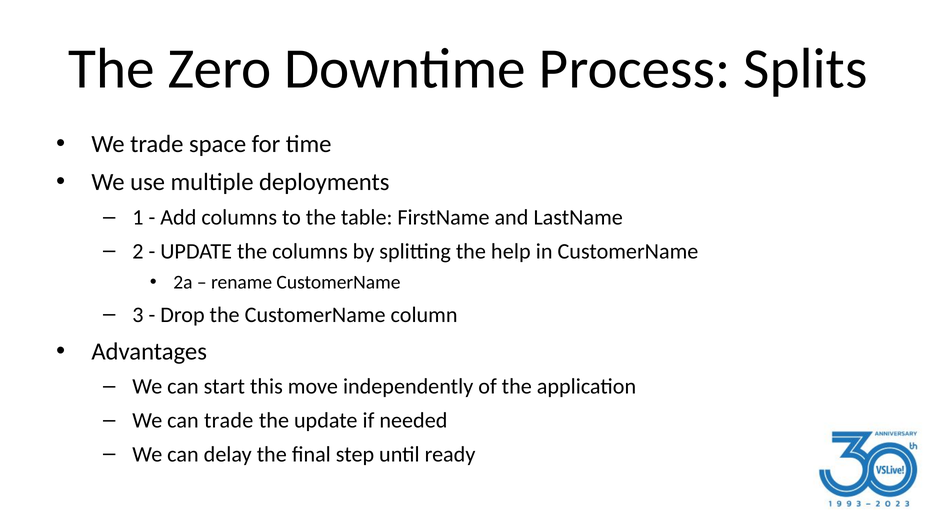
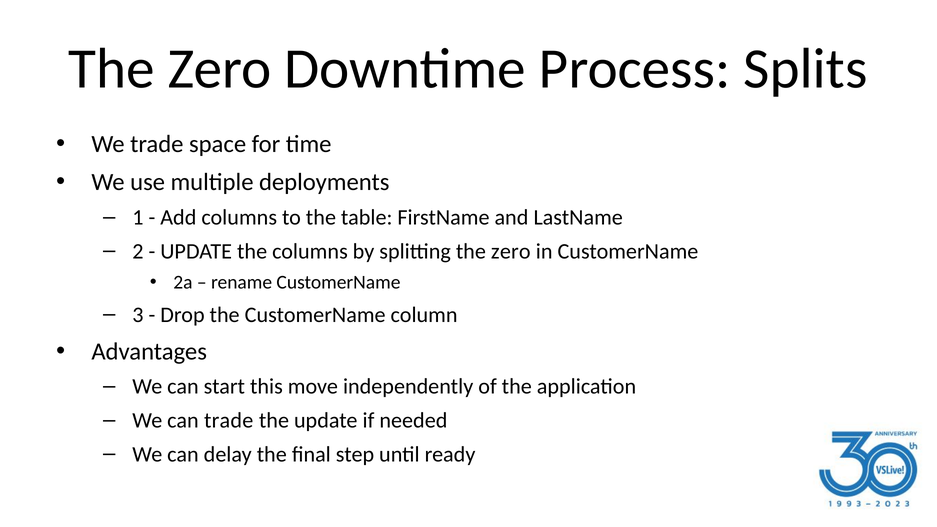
splitting the help: help -> zero (511, 251)
